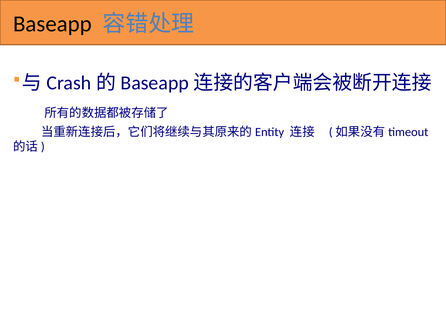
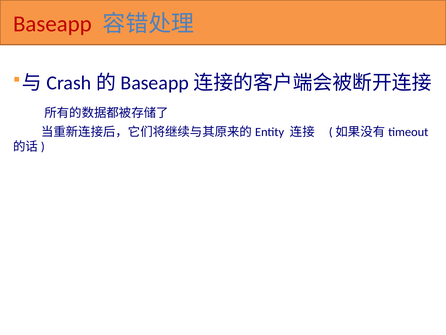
Baseapp colour: black -> red (53, 24)
